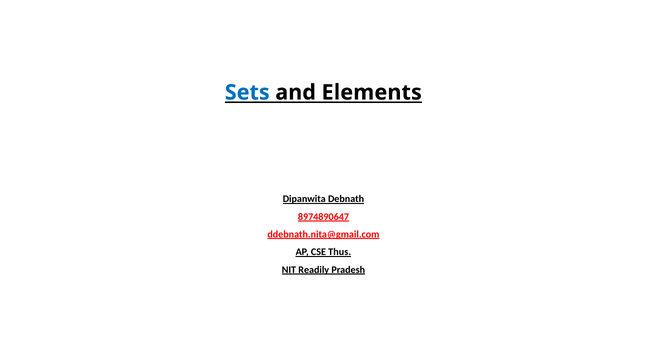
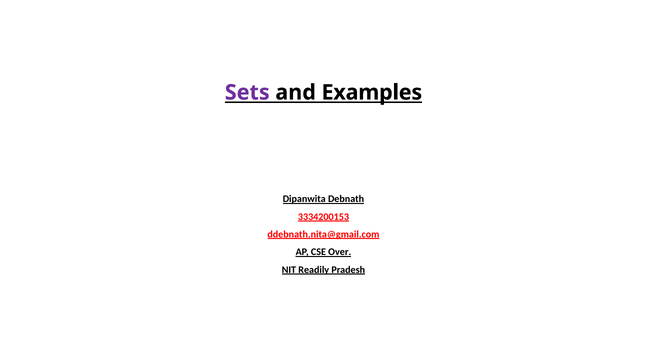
Sets colour: blue -> purple (247, 92)
Elements: Elements -> Examples (372, 92)
8974890647: 8974890647 -> 3334200153 (323, 217)
Thus: Thus -> Over (340, 252)
